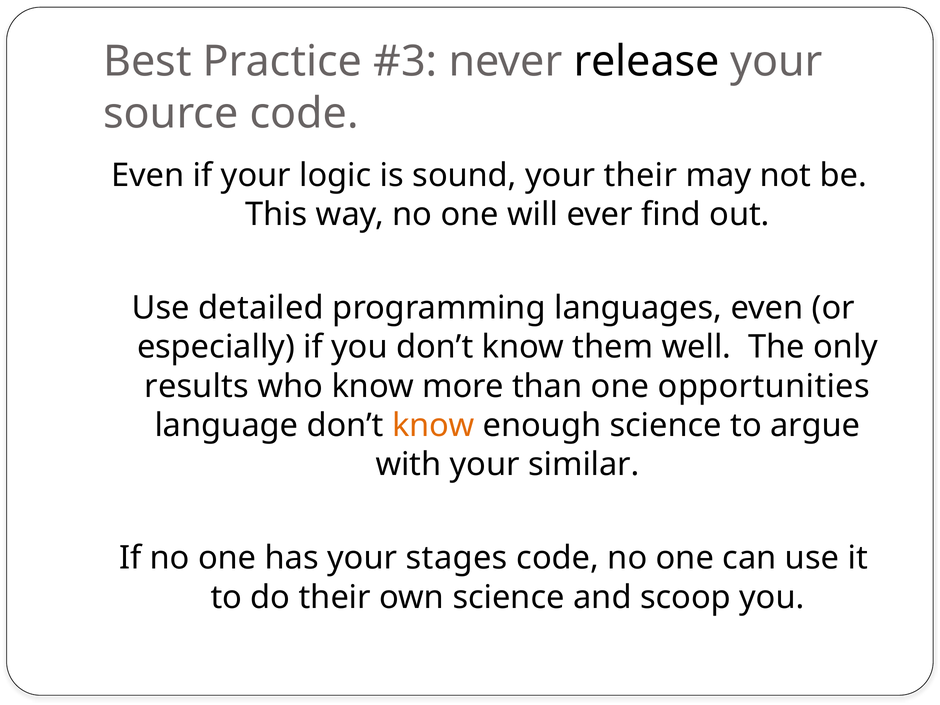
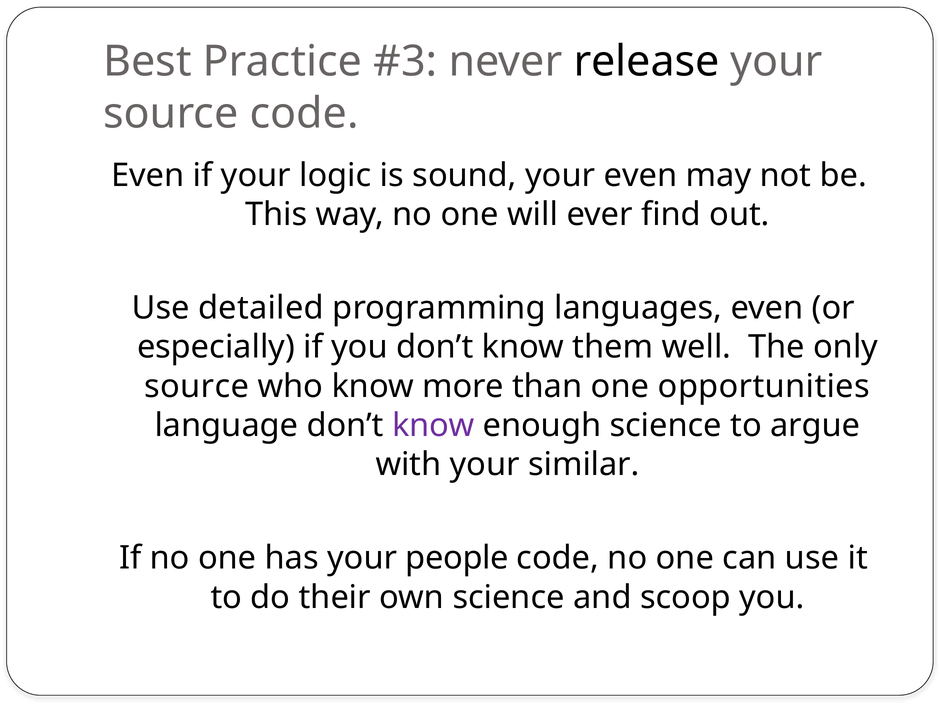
your their: their -> even (640, 175)
results: results -> source (197, 386)
know colour: orange -> purple (433, 425)
stages: stages -> people (457, 558)
